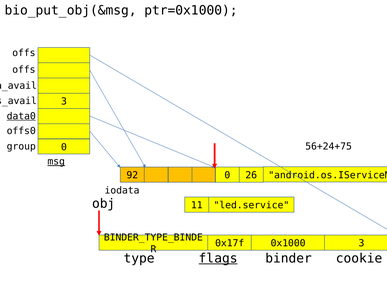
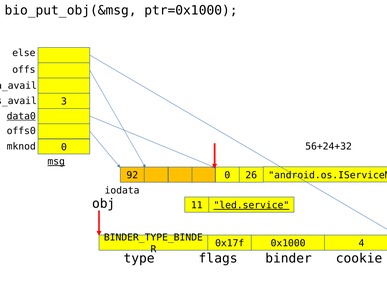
offs: offs -> else (24, 53)
group: group -> mknod (21, 147)
56+24+75: 56+24+75 -> 56+24+32 (329, 147)
led.service underline: none -> present (251, 205)
0x1000 3: 3 -> 4 (361, 243)
flags underline: present -> none (218, 259)
